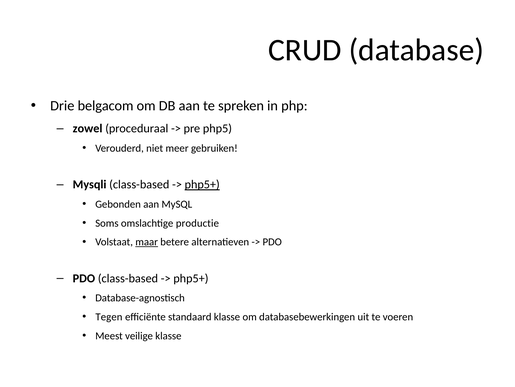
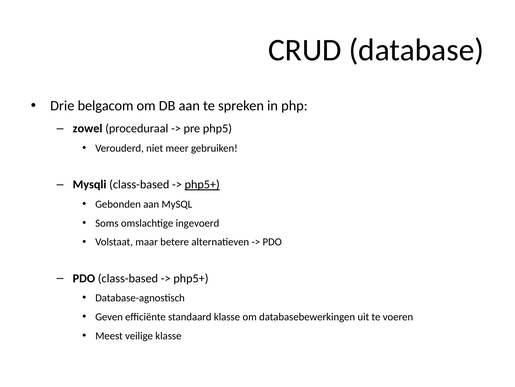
productie: productie -> ingevoerd (197, 223)
maar underline: present -> none (147, 242)
Tegen: Tegen -> Geven (109, 316)
